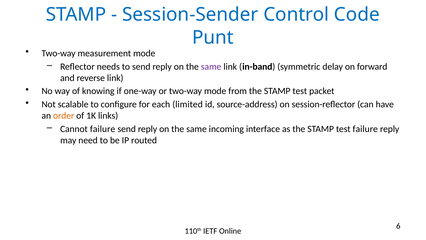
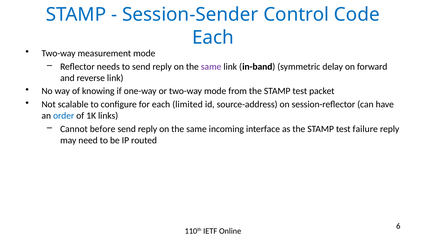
Punt: Punt -> Each (213, 37)
order colour: orange -> blue (64, 116)
Cannot failure: failure -> before (103, 129)
